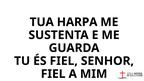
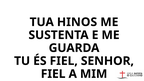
HARPA: HARPA -> HINOS (77, 22)
